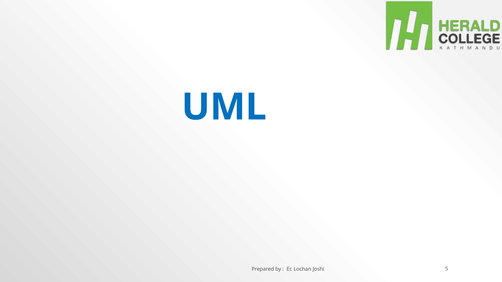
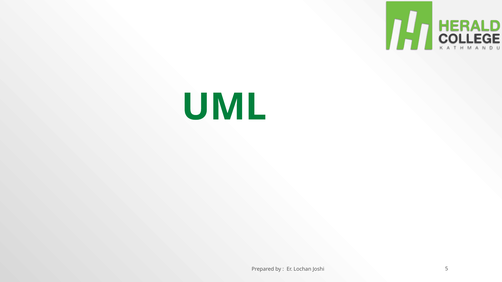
UML colour: blue -> green (224, 107)
